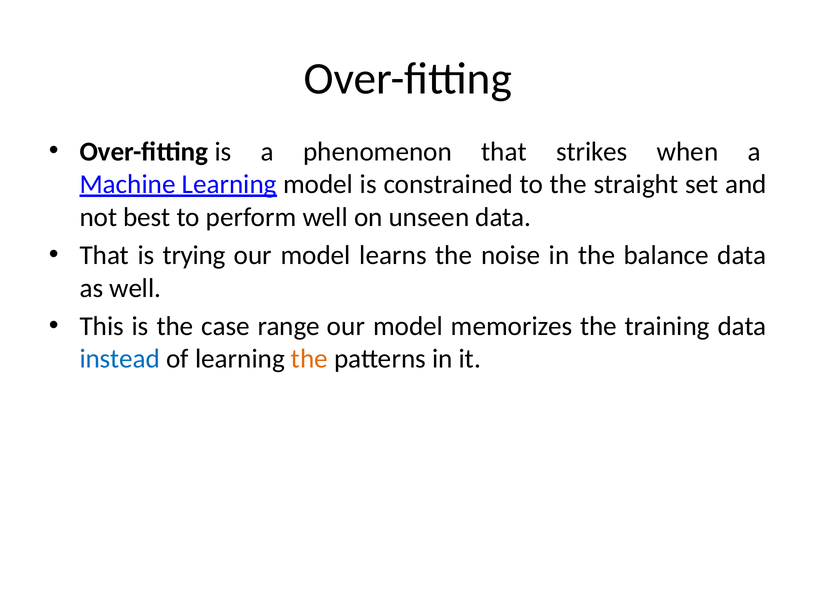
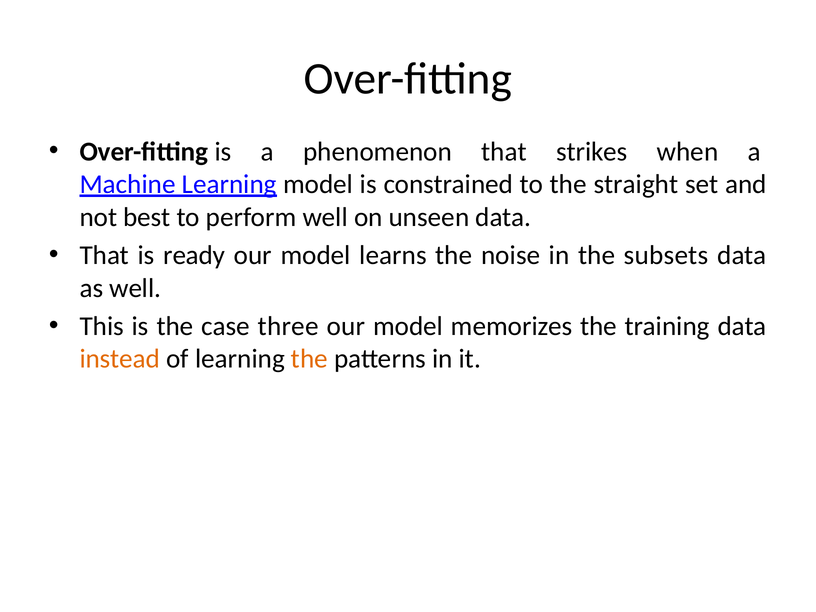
trying: trying -> ready (194, 255)
balance: balance -> subsets (666, 255)
range: range -> three (288, 326)
instead colour: blue -> orange (120, 359)
